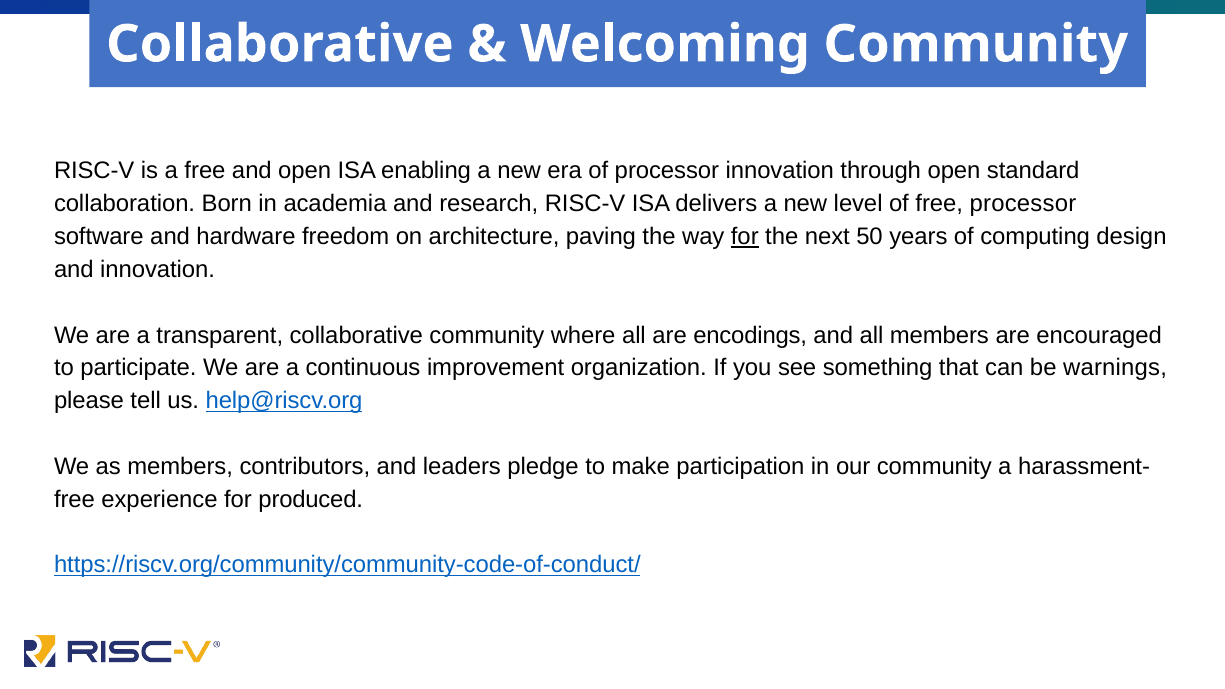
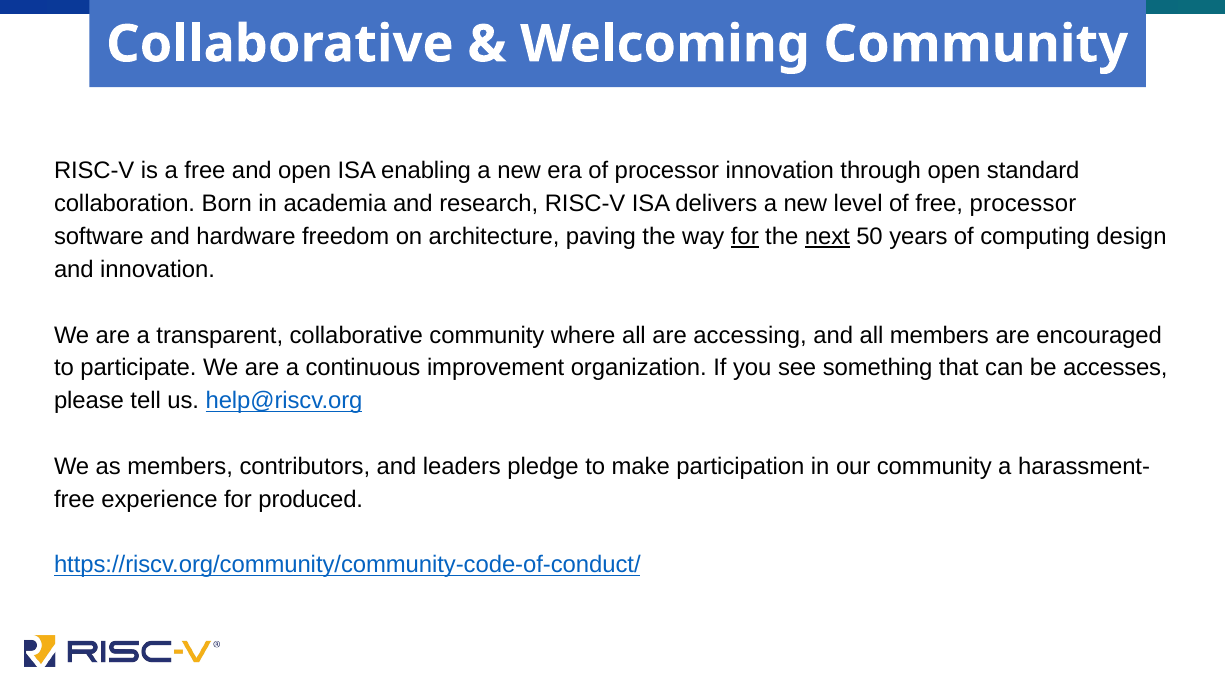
next underline: none -> present (827, 237)
encodings: encodings -> accessing (750, 335)
warnings: warnings -> accesses (1115, 368)
